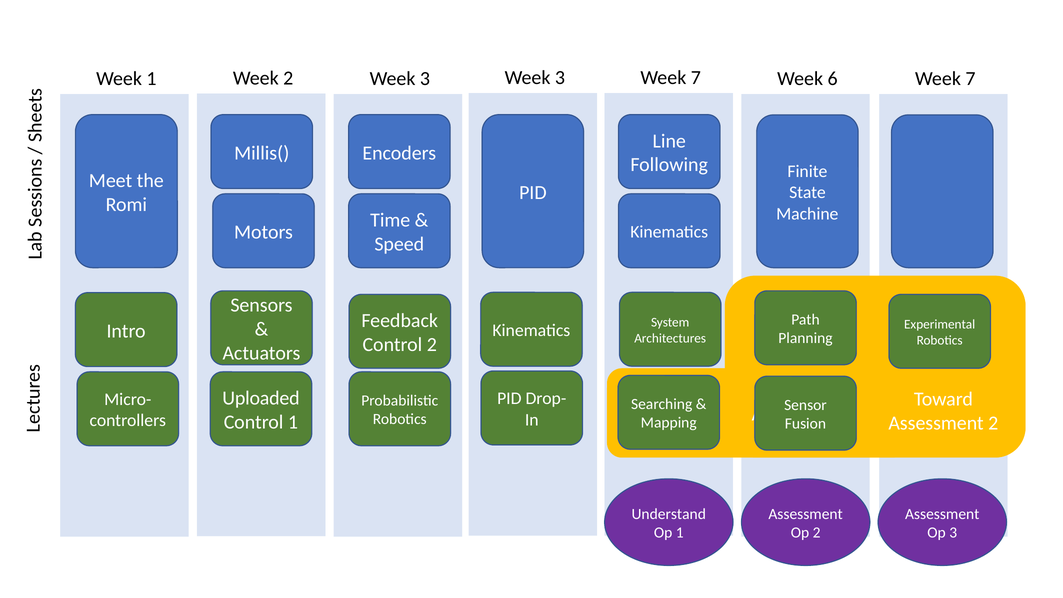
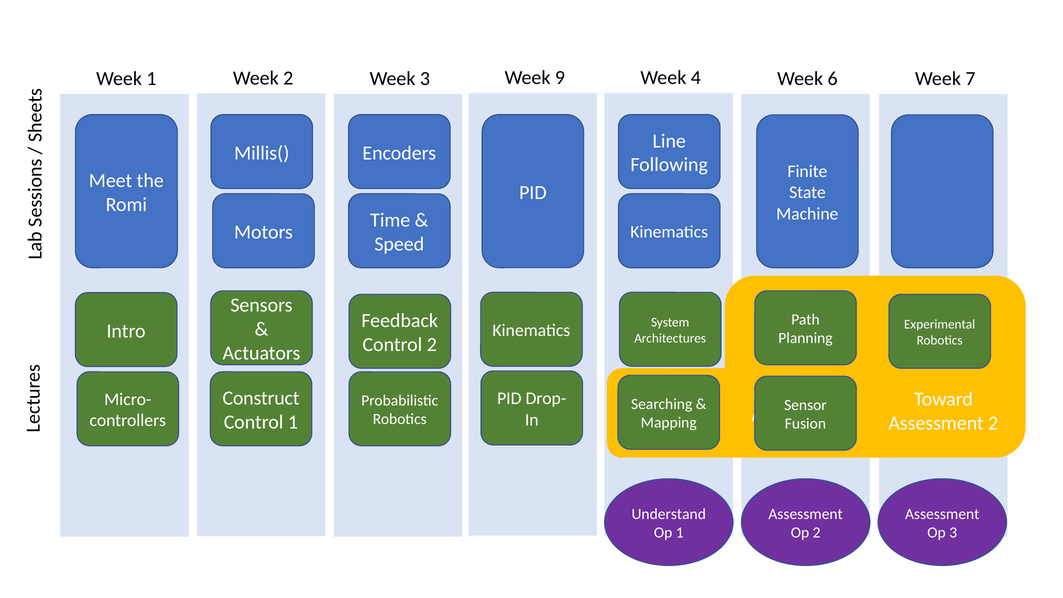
3 Week 3: 3 -> 9 (560, 78)
7: 7 -> 4 (696, 78)
Uploaded: Uploaded -> Construct (261, 398)
